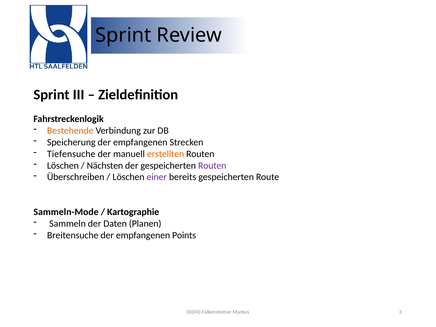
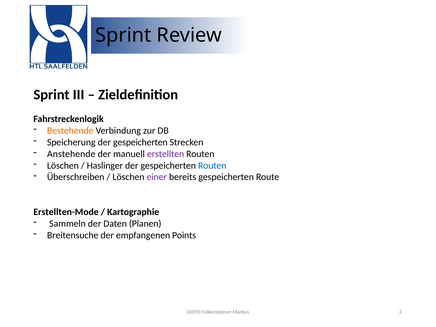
Speicherung der empfangenen: empfangenen -> gespeicherten (140, 142)
Tiefensuche: Tiefensuche -> Anstehende (71, 154)
erstellten colour: orange -> purple (166, 154)
Nächsten: Nächsten -> Haslinger (105, 166)
Routen colour: purple -> blue (212, 166)
Sammeln-Mode: Sammeln-Mode -> Erstellten-Mode (66, 212)
